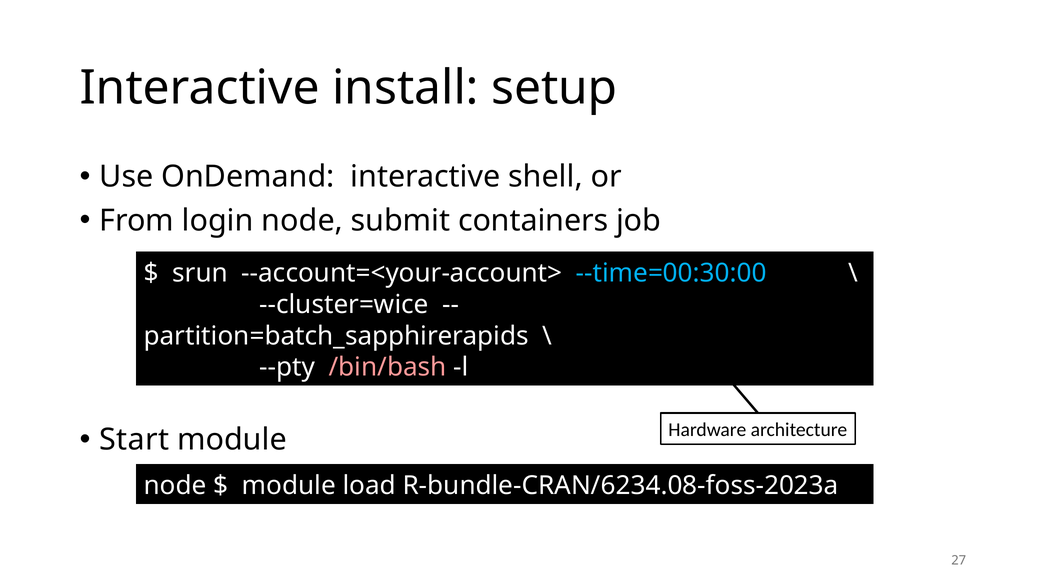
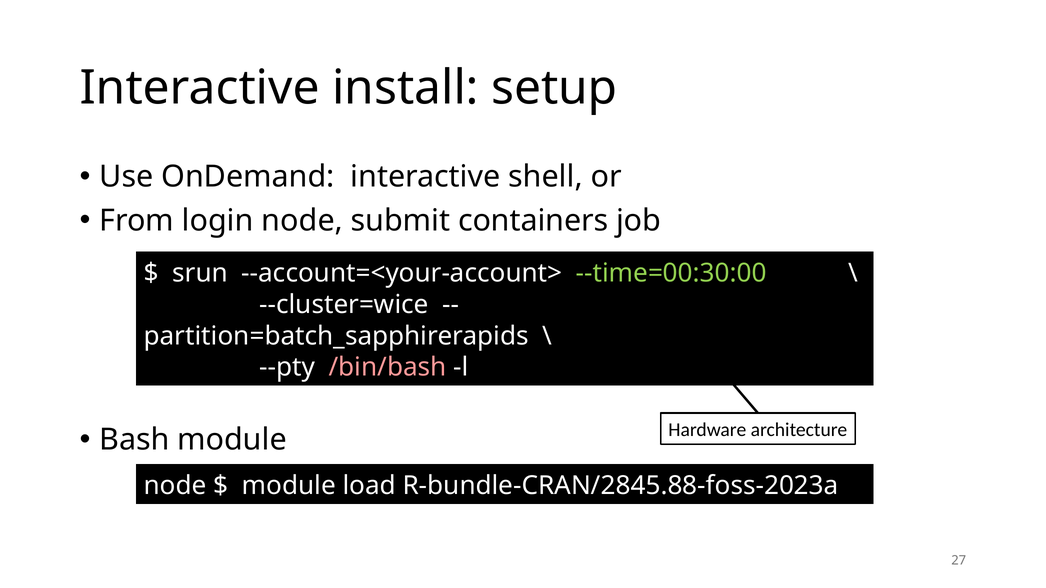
--time=00:30:00 colour: light blue -> light green (671, 273)
Start: Start -> Bash (134, 440)
R-bundle-CRAN/6234.08-foss-2023a: R-bundle-CRAN/6234.08-foss-2023a -> R-bundle-CRAN/2845.88-foss-2023a (621, 486)
